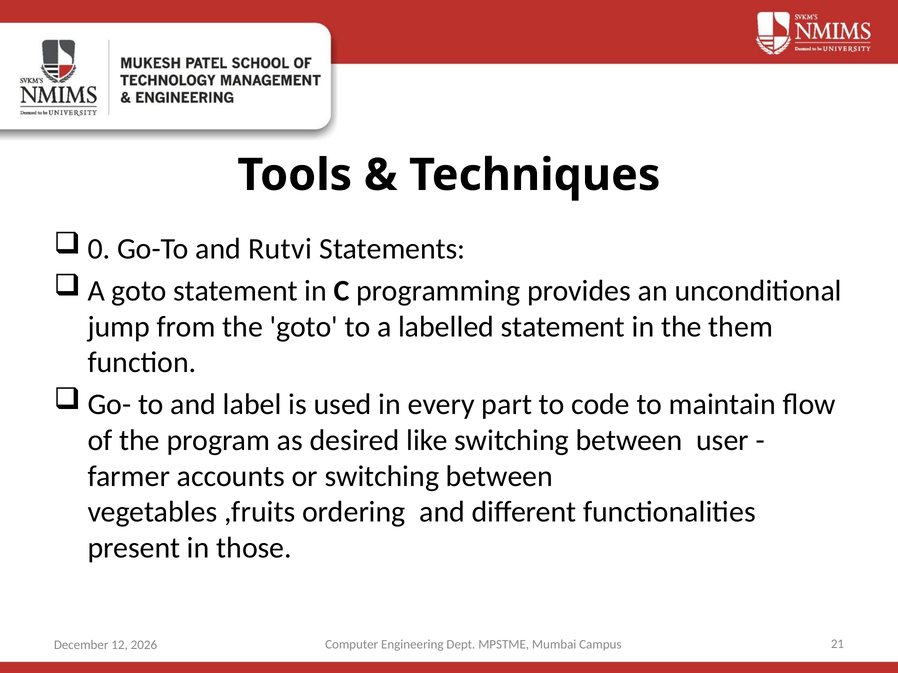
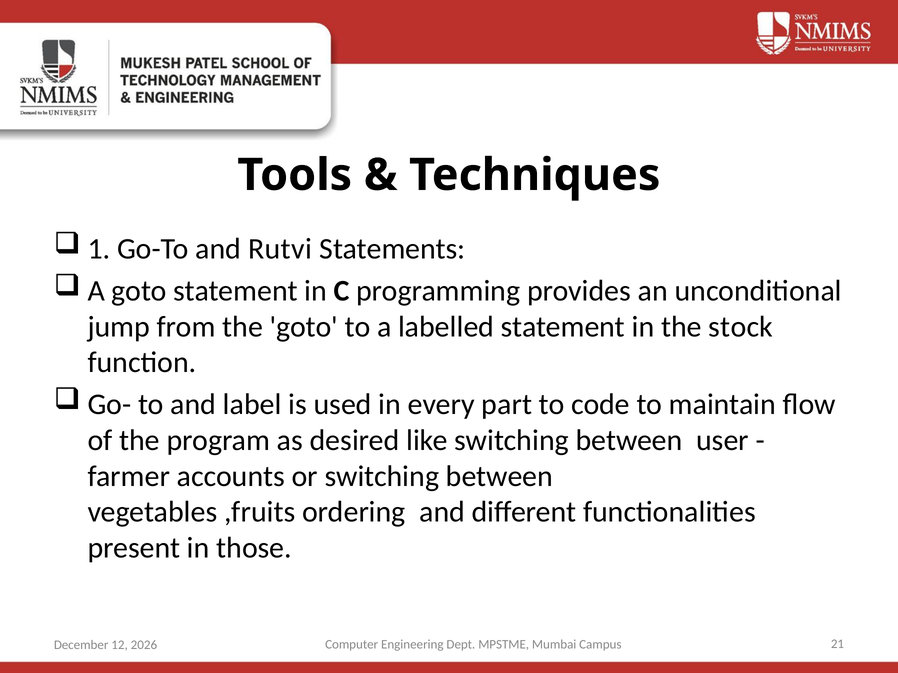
0: 0 -> 1 (99, 249)
them: them -> stock (741, 327)
